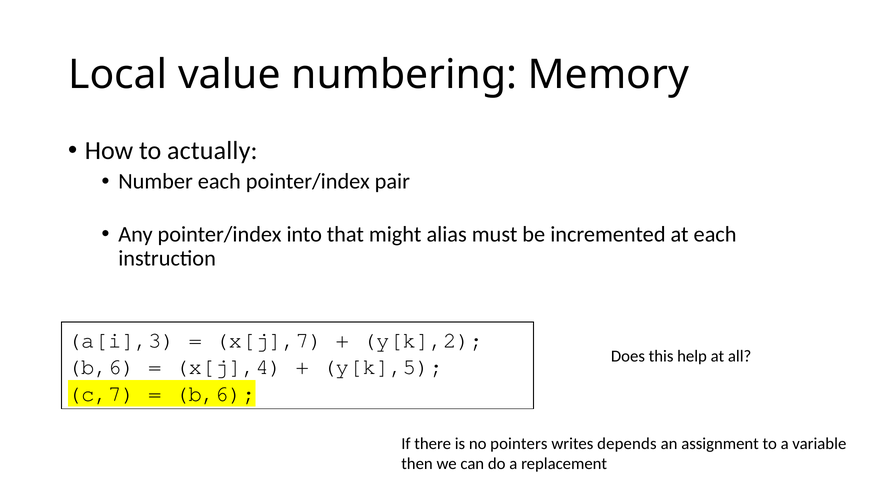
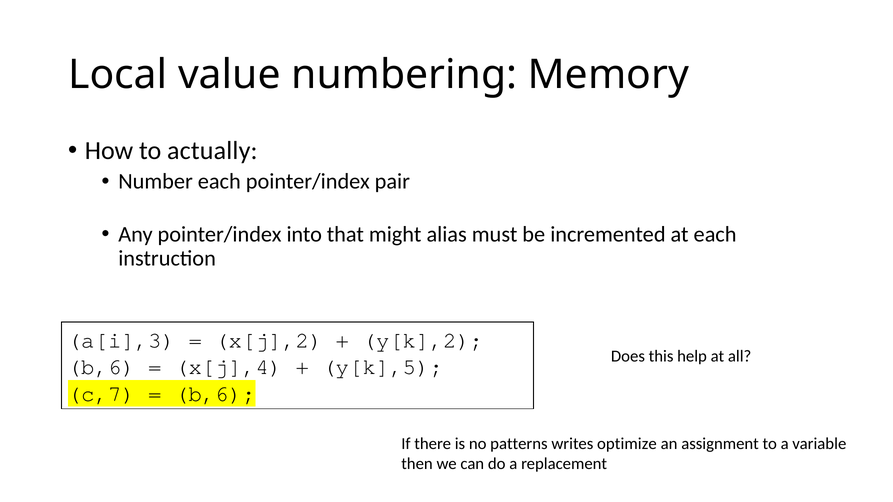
x[j],7: x[j],7 -> x[j],2 (269, 340)
pointers: pointers -> patterns (519, 444)
depends: depends -> optimize (627, 444)
